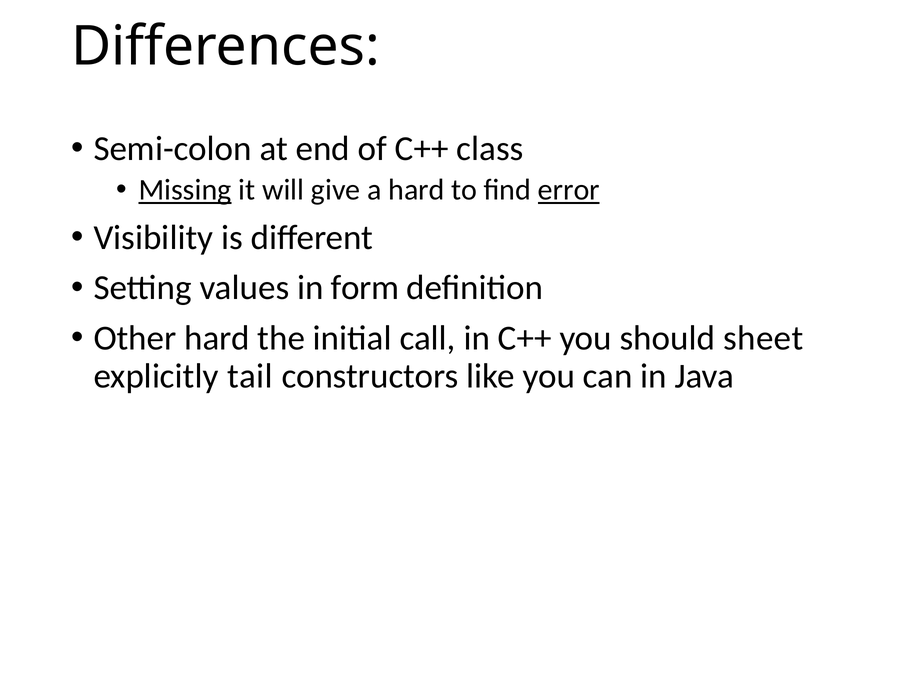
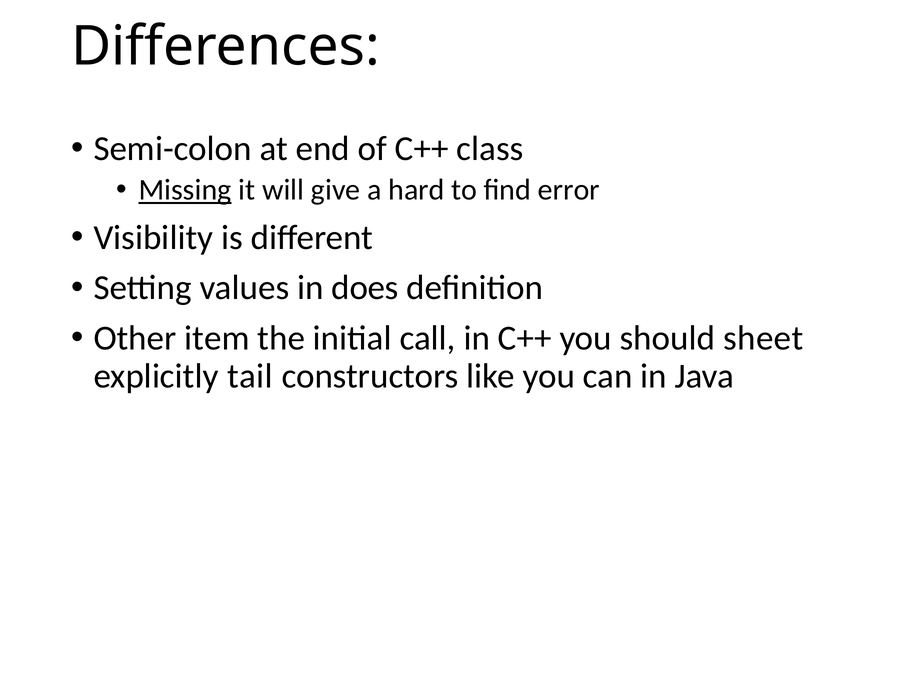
error underline: present -> none (569, 190)
form: form -> does (365, 288)
Other hard: hard -> item (217, 338)
